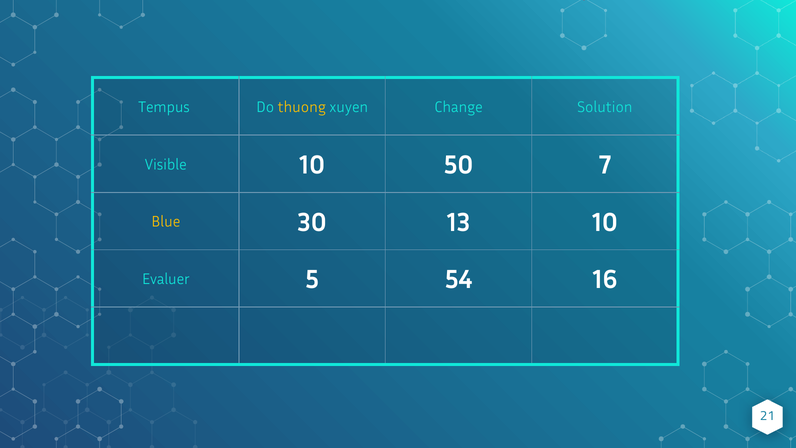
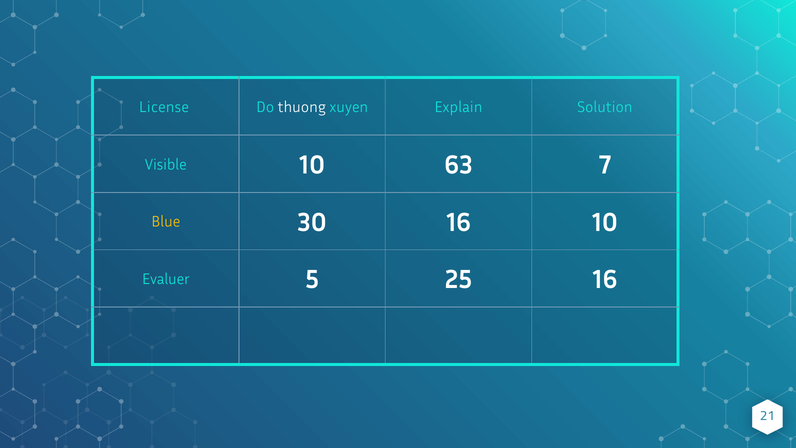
Tempus: Tempus -> License (164, 107)
thuong colour: yellow -> white (302, 107)
Change: Change -> Explain (458, 107)
50: 50 -> 63 (458, 165)
30 13: 13 -> 16 (459, 222)
54: 54 -> 25 (459, 279)
